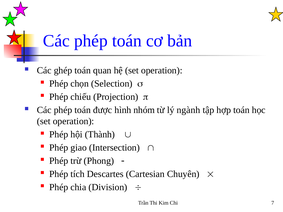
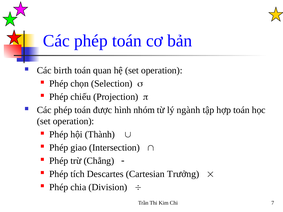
ghép: ghép -> birth (63, 70)
Phong: Phong -> Chẳng (99, 161)
Chuyên: Chuyên -> Trưởng (183, 174)
